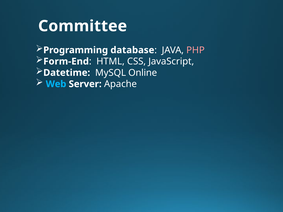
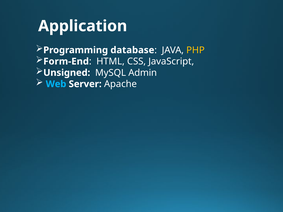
Committee: Committee -> Application (83, 26)
PHP colour: pink -> yellow (195, 50)
Datetime: Datetime -> Unsigned (67, 73)
Online: Online -> Admin (143, 73)
